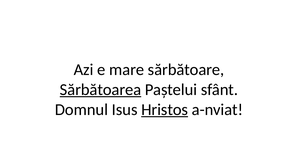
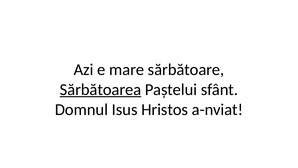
Hristos underline: present -> none (165, 109)
